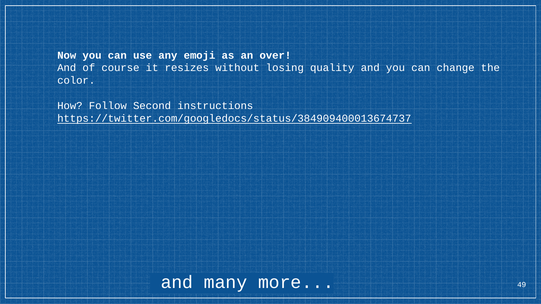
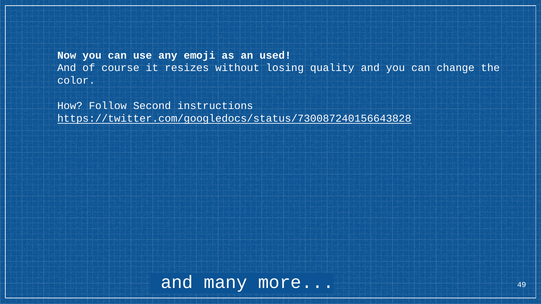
over: over -> used (275, 55)
https://twitter.com/googledocs/status/384909400013674737: https://twitter.com/googledocs/status/384909400013674737 -> https://twitter.com/googledocs/status/730087240156643828 (234, 118)
